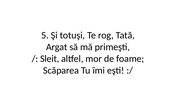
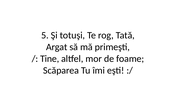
Sleit: Sleit -> Tine (50, 59)
